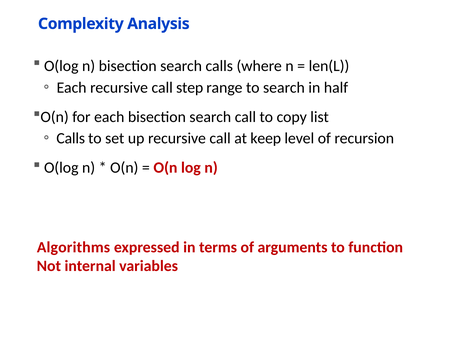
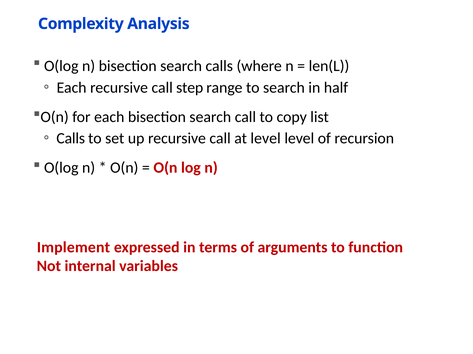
at keep: keep -> level (266, 139)
Algorithms: Algorithms -> Implement (73, 248)
